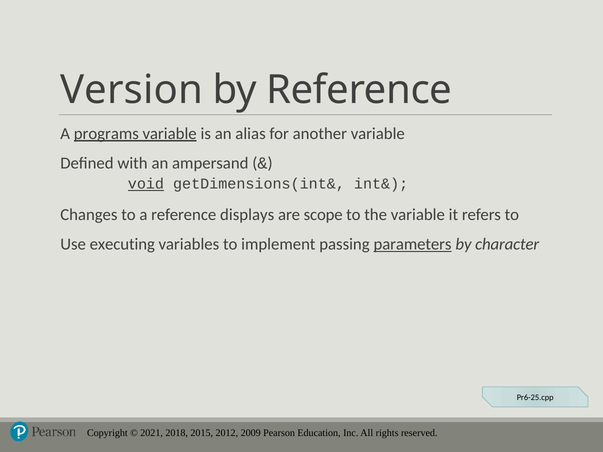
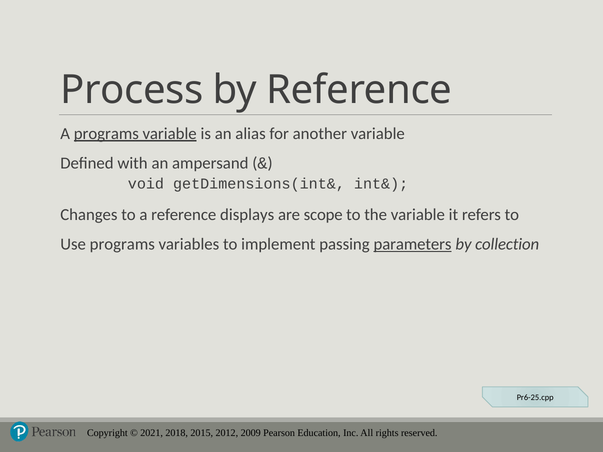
Version: Version -> Process (132, 90)
void underline: present -> none (146, 184)
Use executing: executing -> programs (122, 244)
character: character -> collection (507, 244)
